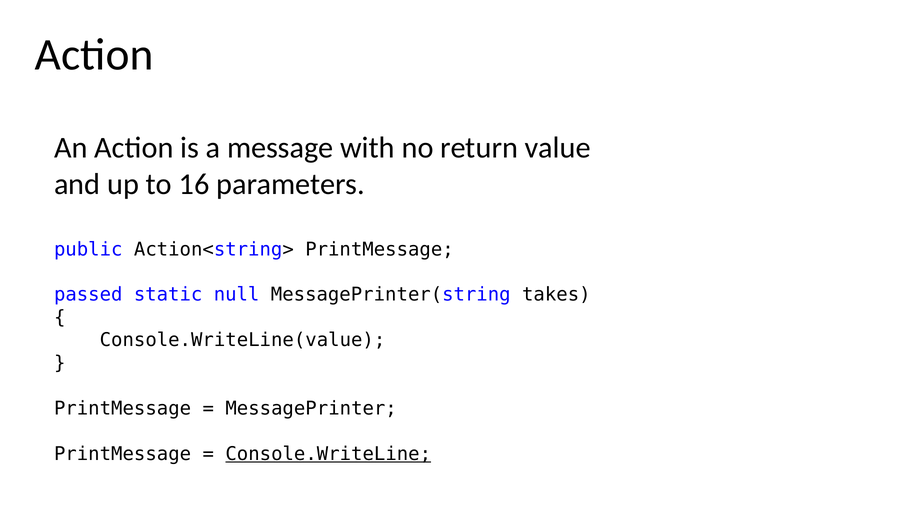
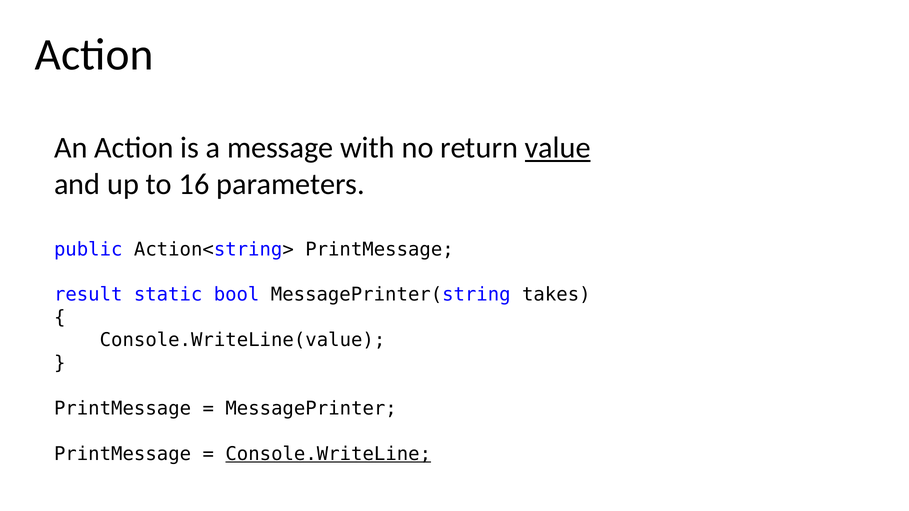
value underline: none -> present (558, 148)
passed: passed -> result (88, 295)
null: null -> bool (237, 295)
